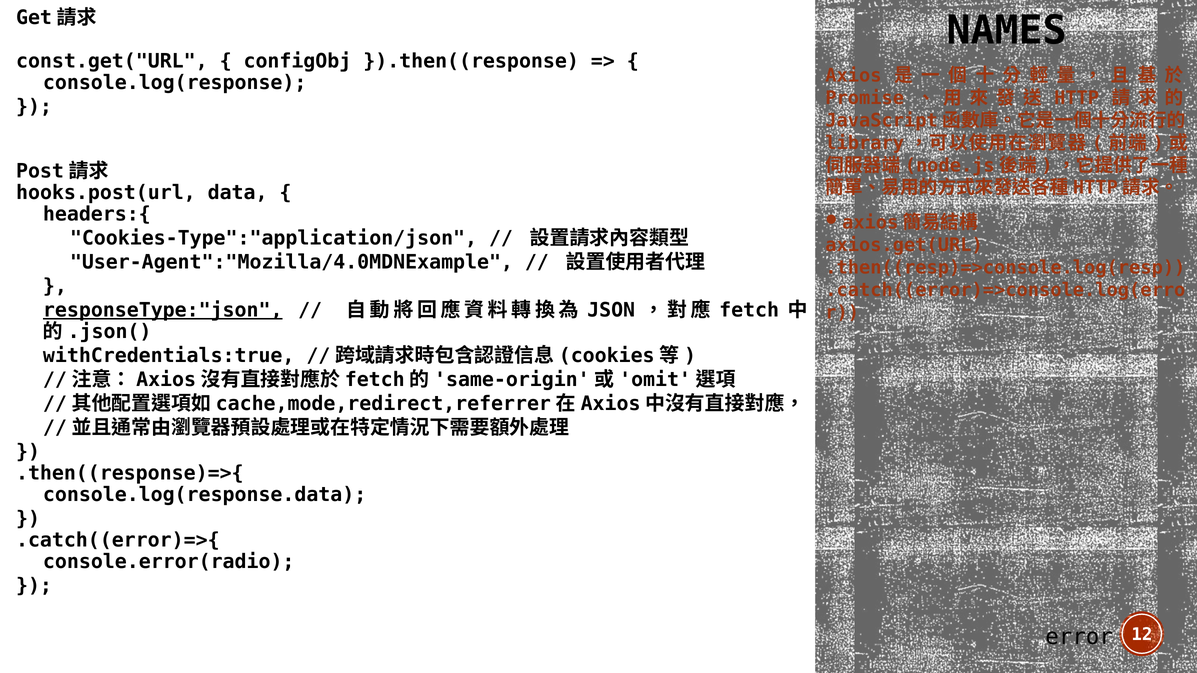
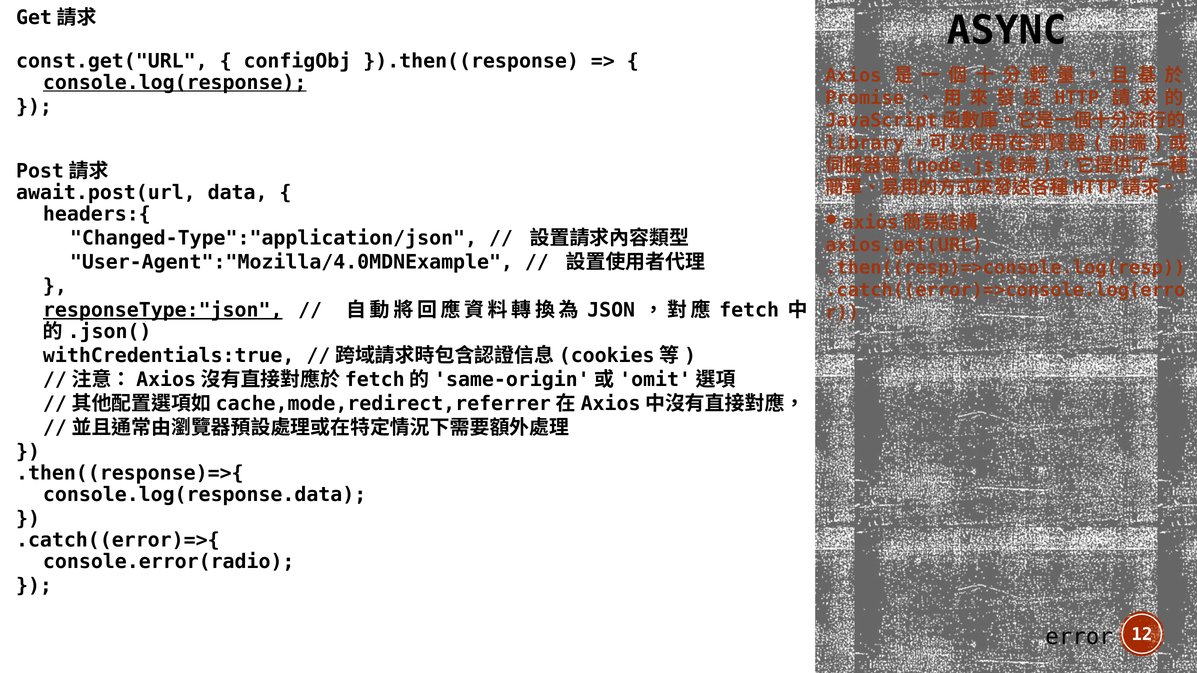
NAMES: NAMES -> ASYNC (1007, 31)
console.log(response underline: none -> present (175, 82)
hooks.post(url: hooks.post(url -> await.post(url (106, 193)
Cookies-Type":"application/json: Cookies-Type":"application/json -> Changed-Type":"application/json (273, 238)
